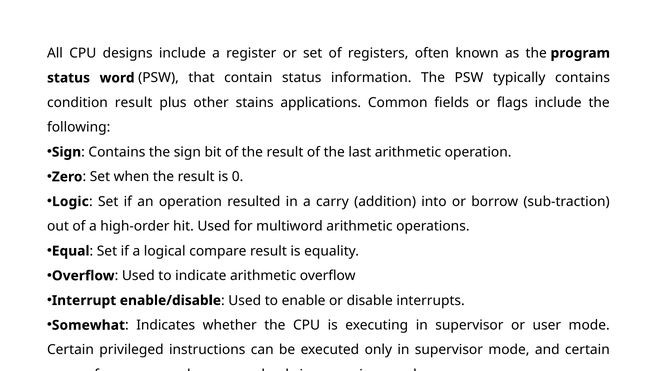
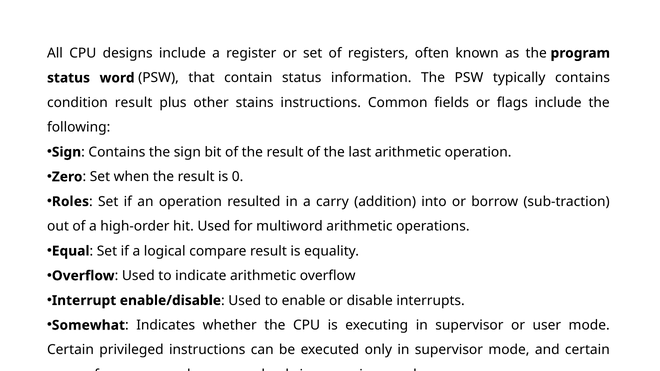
stains applications: applications -> instructions (321, 103)
Logic: Logic -> Roles (70, 202)
